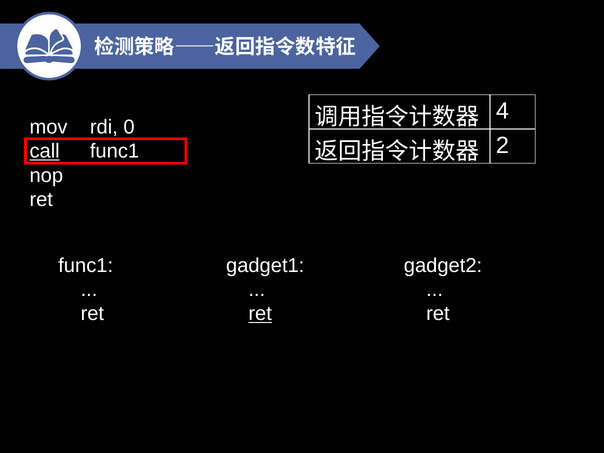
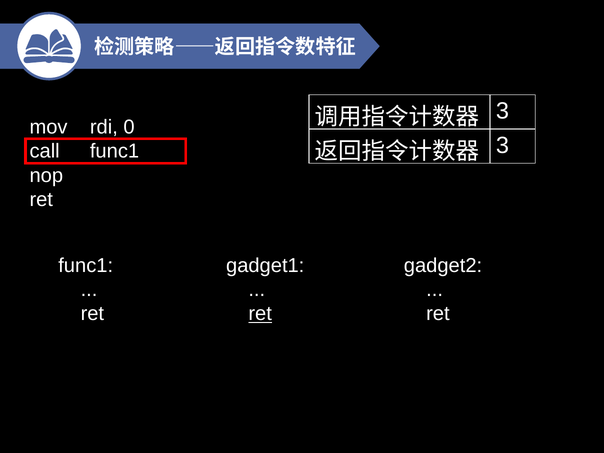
4: 4 -> 3 (503, 111)
call underline: present -> none (45, 151)
2: 2 -> 3 (503, 145)
